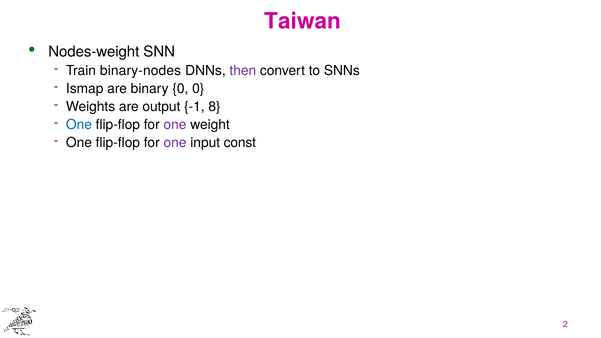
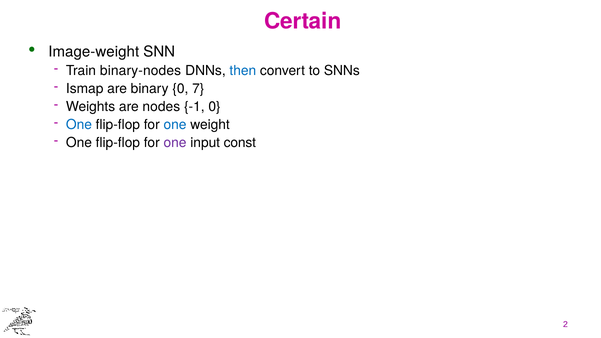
Taiwan: Taiwan -> Certain (303, 21)
Nodes-weight: Nodes-weight -> Image-weight (94, 52)
then colour: purple -> blue (243, 71)
0 0: 0 -> 7 (198, 89)
output: output -> nodes (161, 107)
-1 8: 8 -> 0 (215, 107)
one colour: purple -> blue (175, 125)
